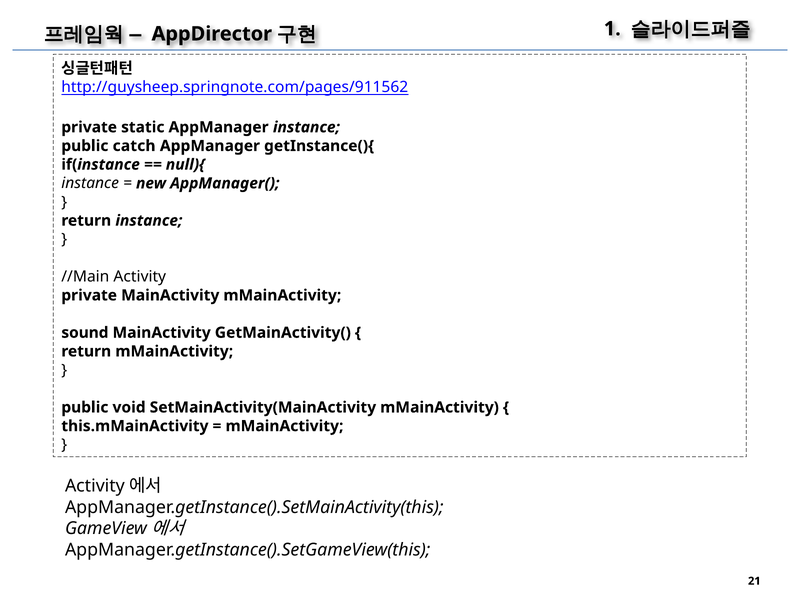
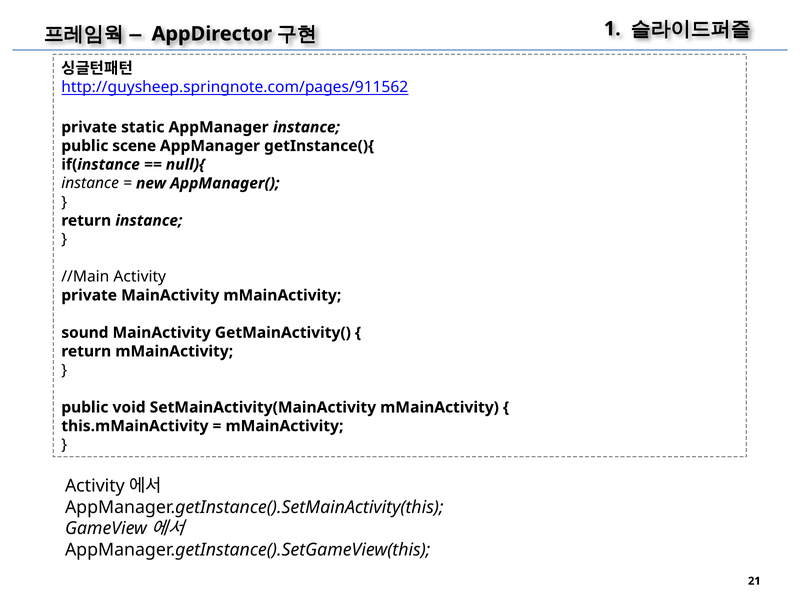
catch: catch -> scene (134, 146)
